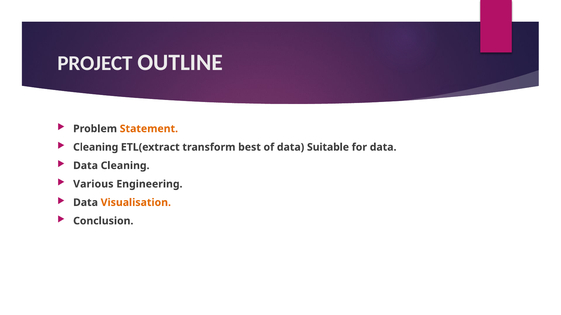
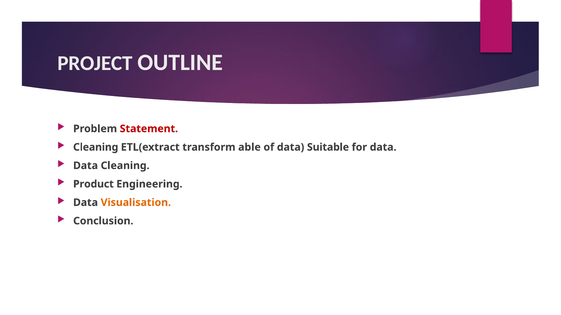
Statement colour: orange -> red (149, 129)
best: best -> able (249, 147)
Various: Various -> Product (93, 184)
